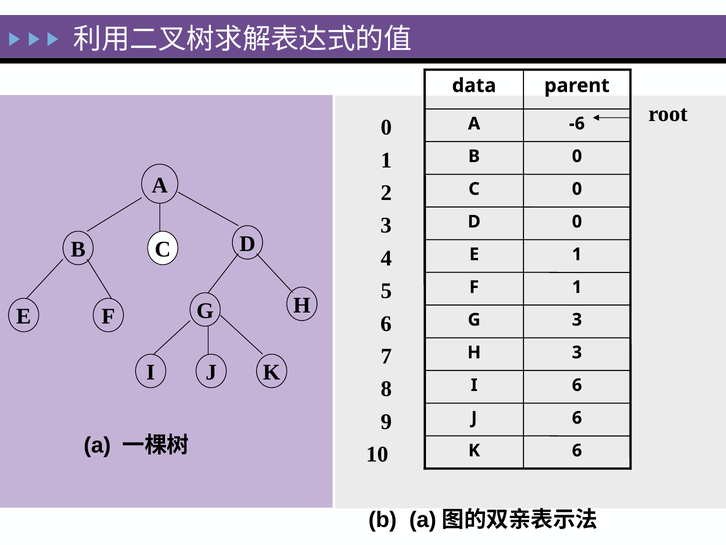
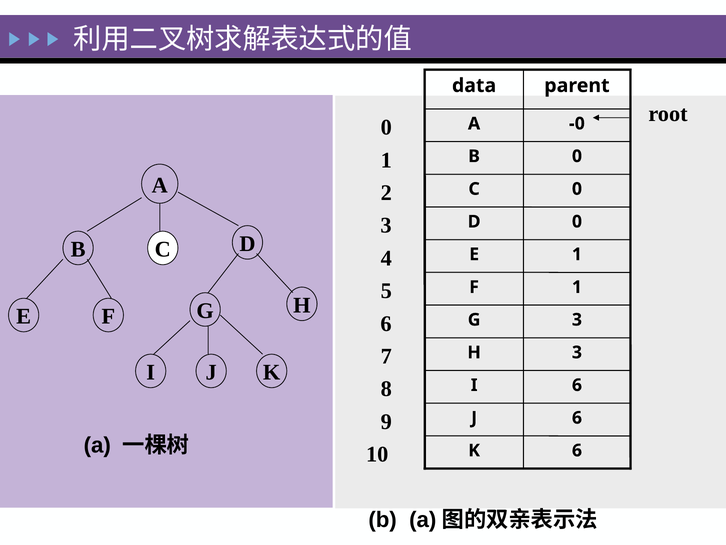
-6: -6 -> -0 (577, 123)
